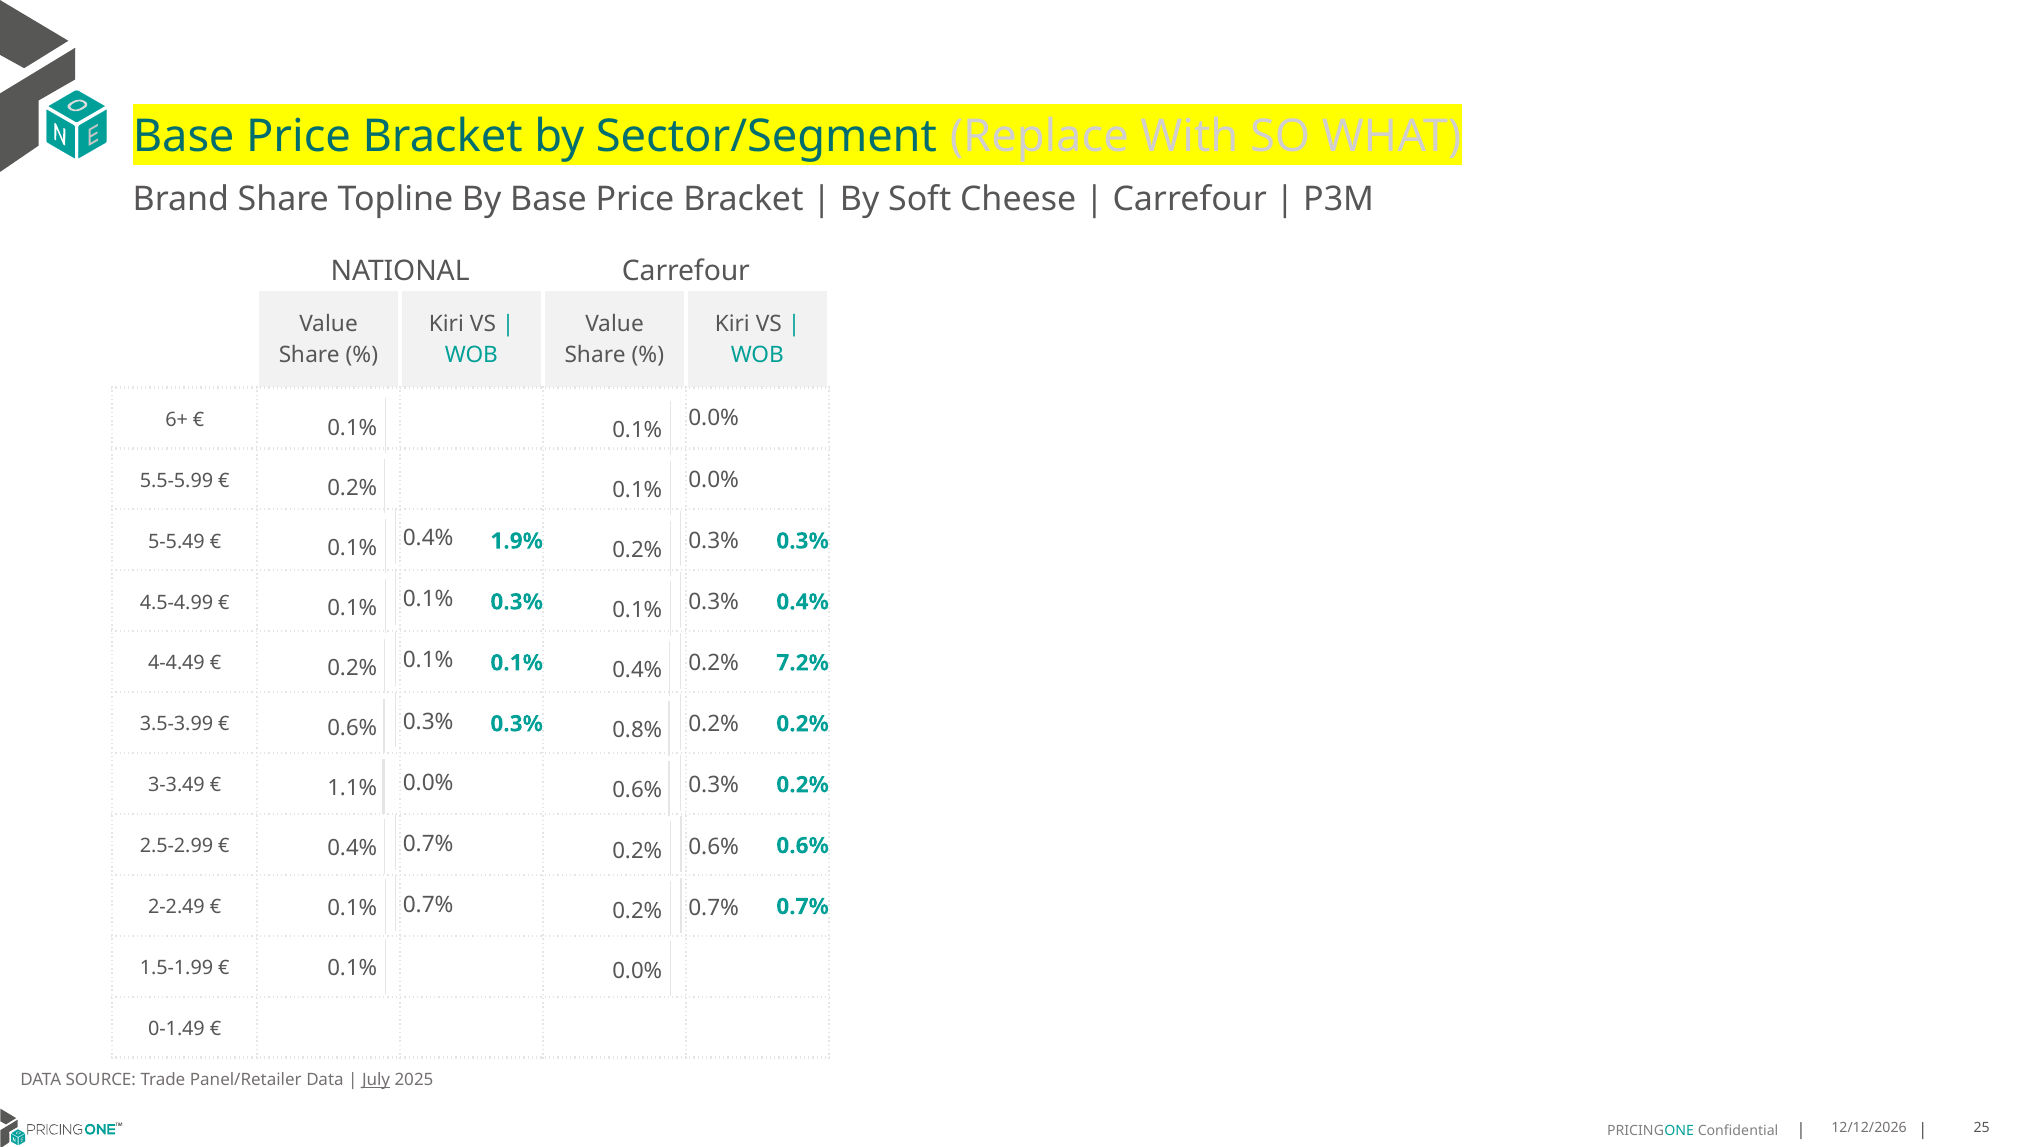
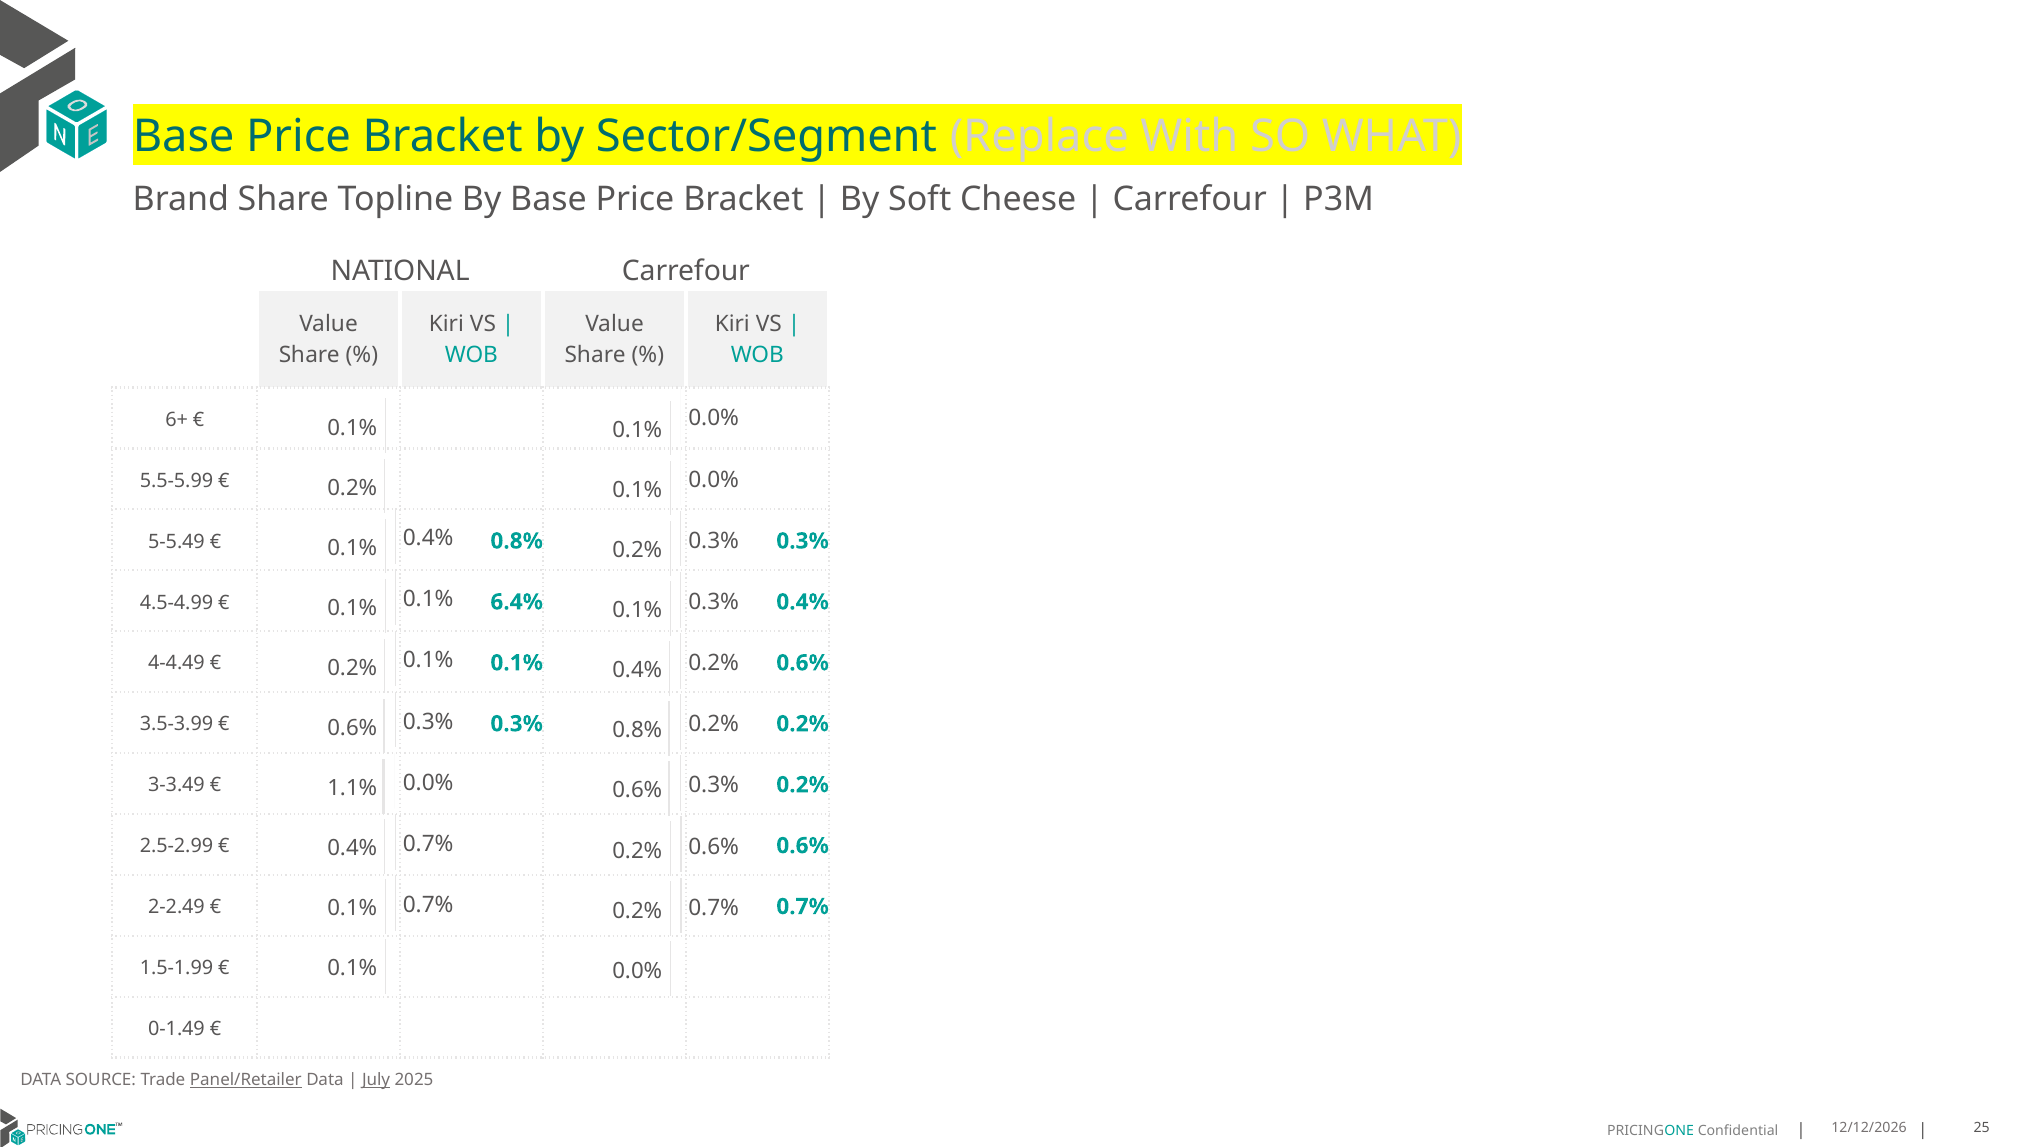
1.9%: 1.9% -> 0.8% (517, 541)
0.3%: 0.3% -> 6.4% (517, 602)
0.1% 7.2%: 7.2% -> 0.6% (803, 663)
Panel/Retailer underline: none -> present (246, 1081)
